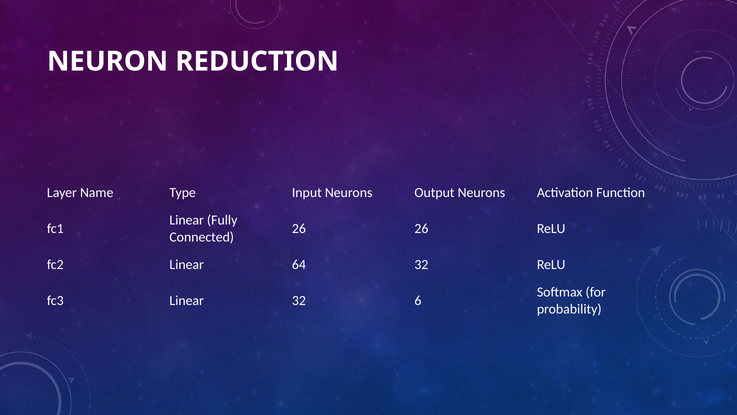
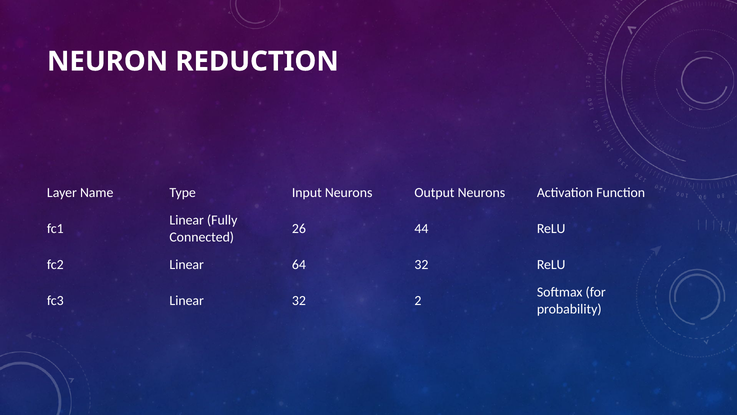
26 26: 26 -> 44 (421, 228)
6: 6 -> 2 (418, 300)
